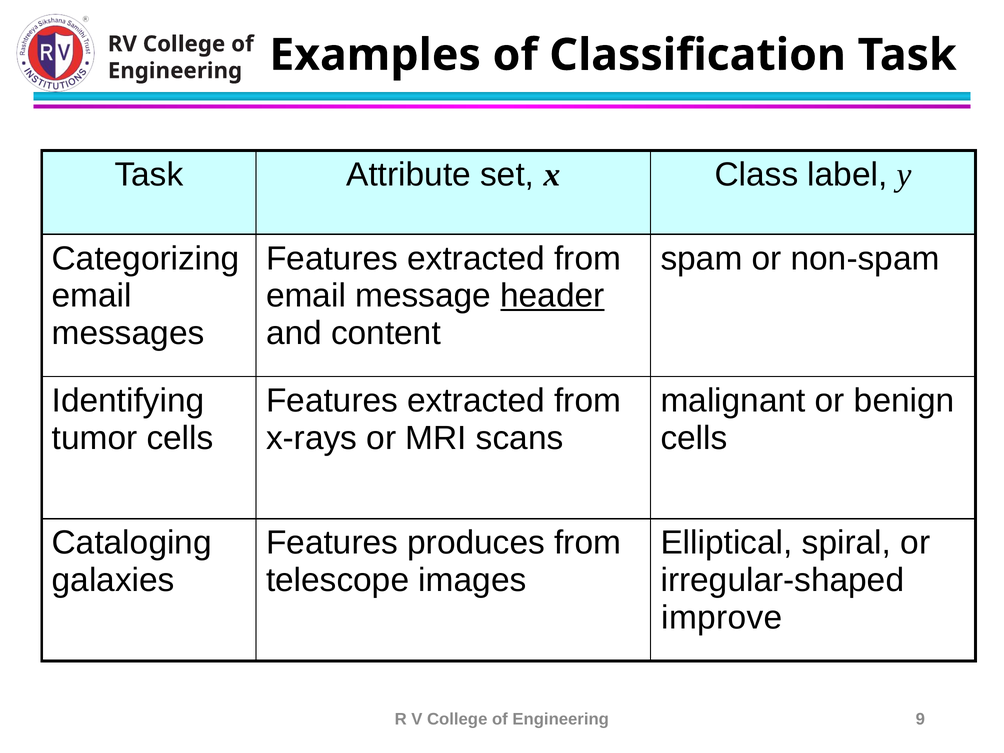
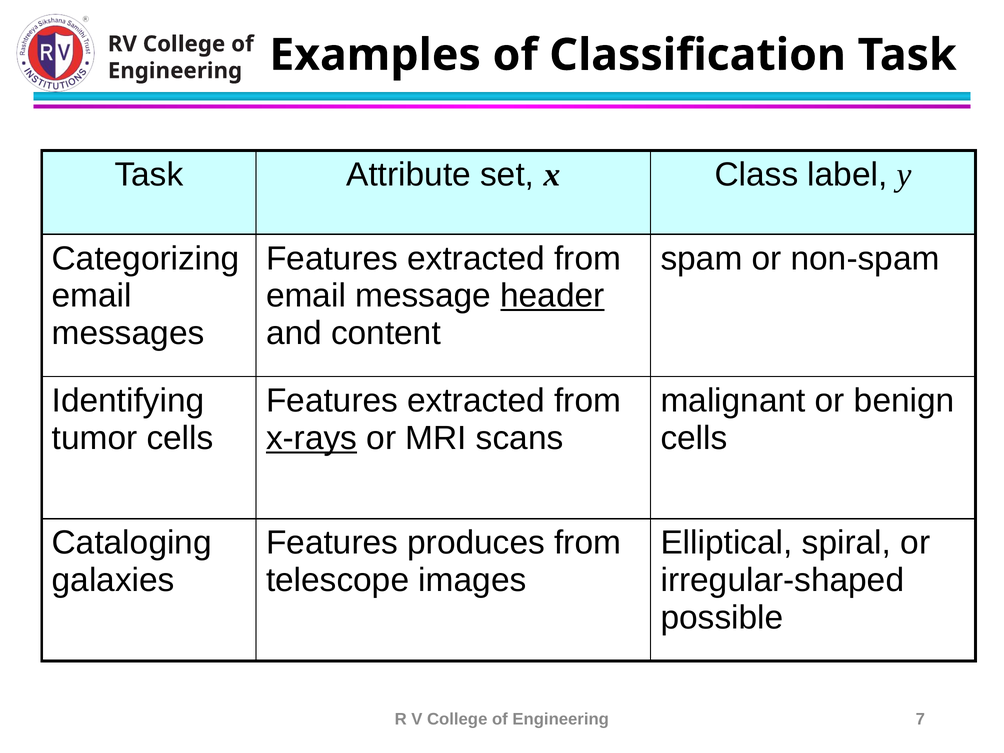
x-rays underline: none -> present (312, 438)
improve: improve -> possible (722, 618)
9: 9 -> 7 (920, 719)
